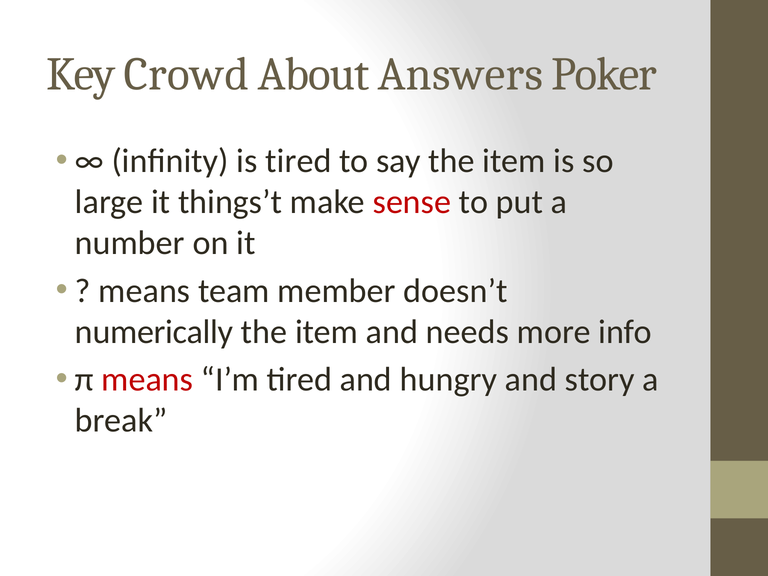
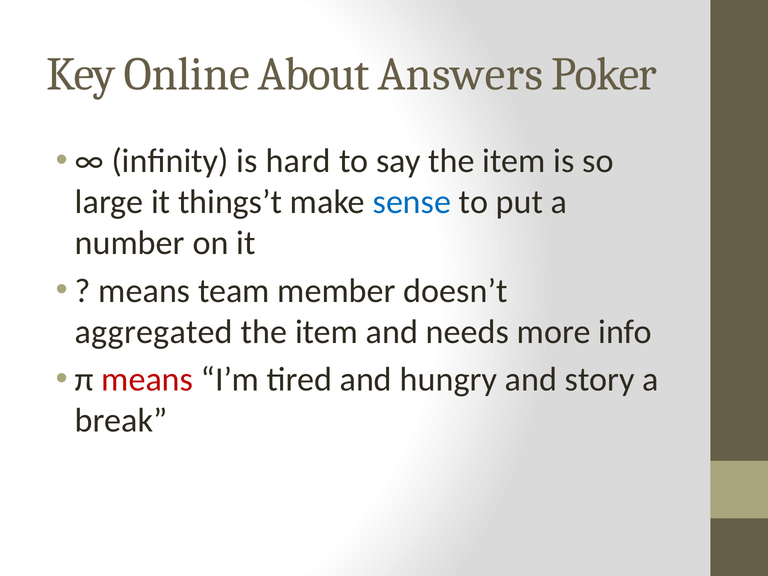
Crowd: Crowd -> Online (187, 74)
is tired: tired -> hard (298, 161)
sense colour: red -> blue (412, 202)
numerically: numerically -> aggregated (154, 332)
